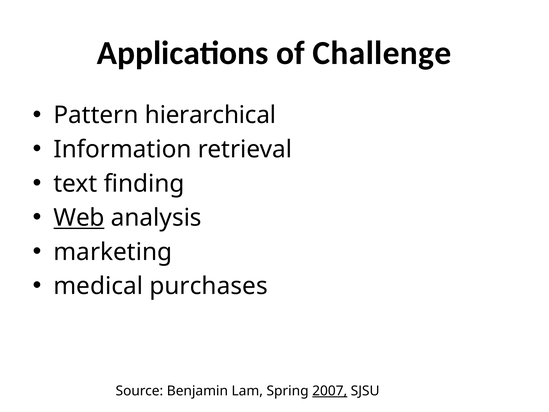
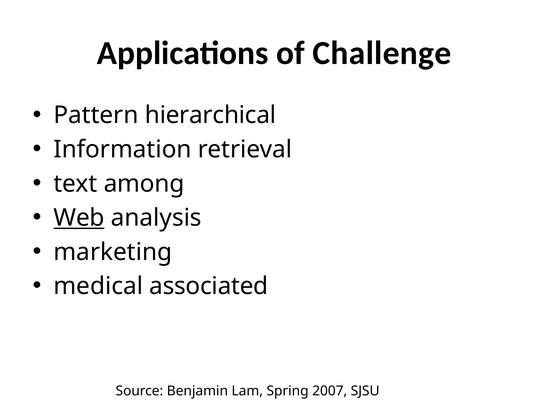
finding: finding -> among (144, 184)
purchases: purchases -> associated (209, 286)
2007 underline: present -> none (330, 391)
